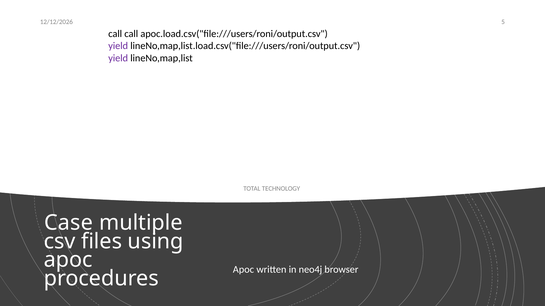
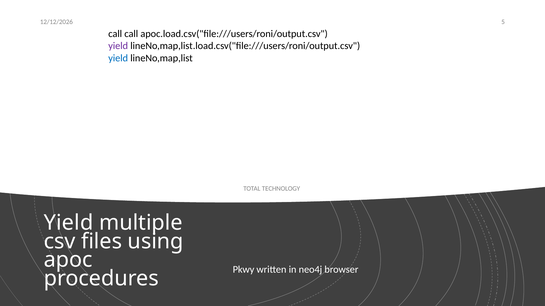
yield colour: purple -> blue (118, 58)
Case: Case -> Yield (69, 223)
Apoc: Apoc -> Pkwy (244, 270)
